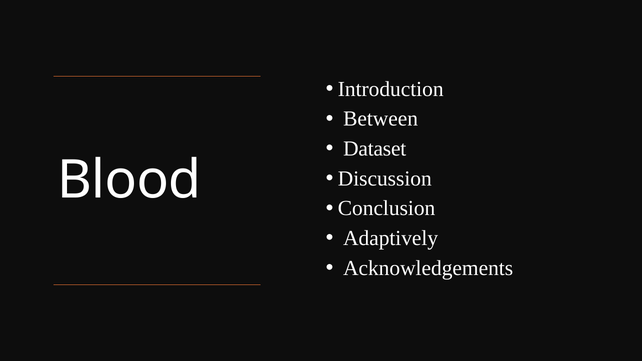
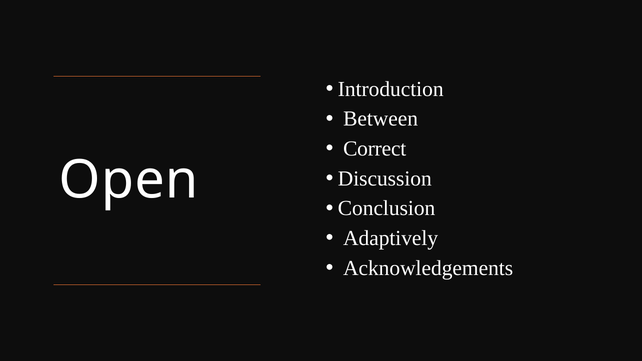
Dataset: Dataset -> Correct (375, 149)
Blood: Blood -> Open (129, 180)
